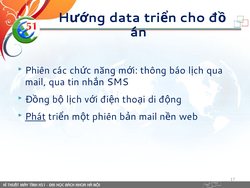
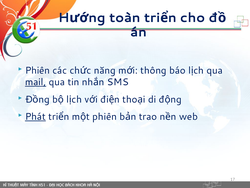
data: data -> toàn (125, 18)
mail underline: none -> present (36, 82)
mail: mail -> trao (148, 116)
